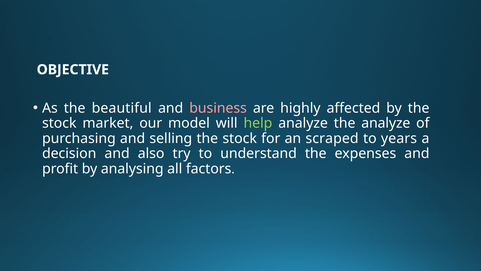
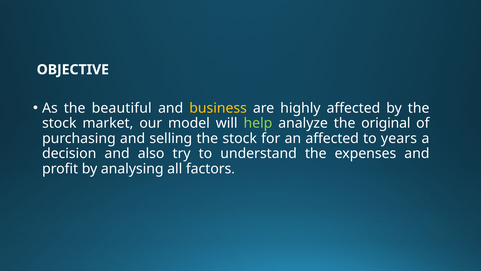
business colour: pink -> yellow (218, 108)
the analyze: analyze -> original (386, 123)
an scraped: scraped -> affected (332, 138)
